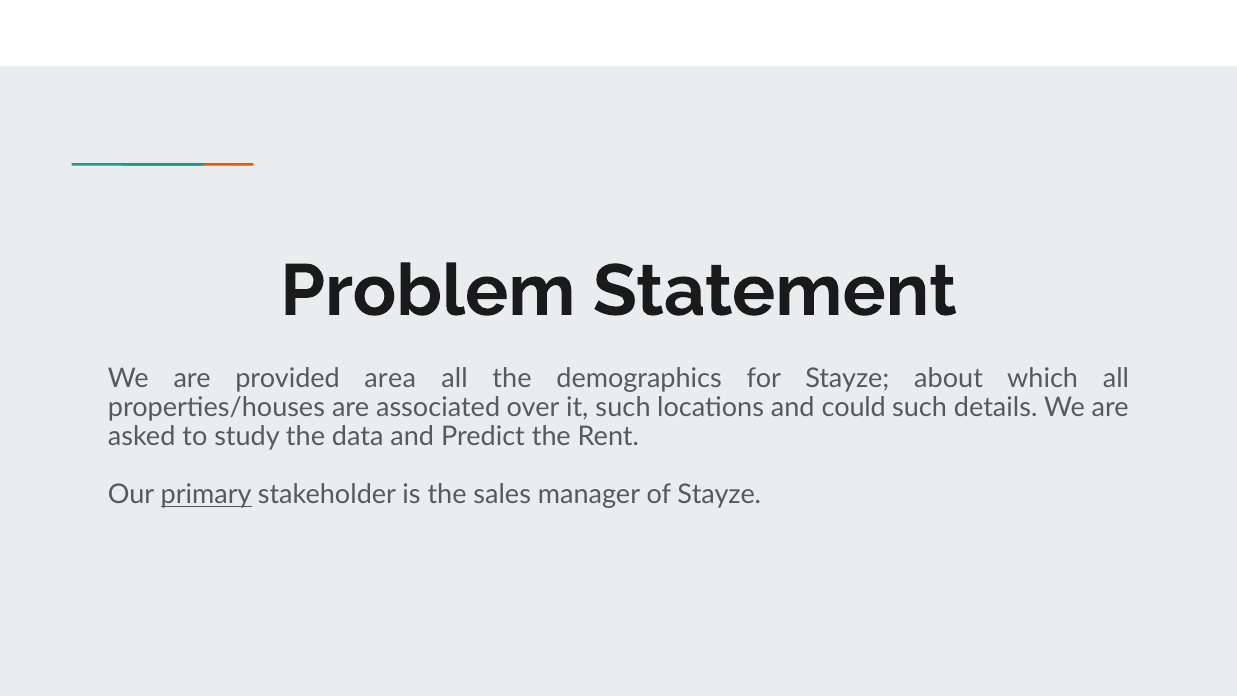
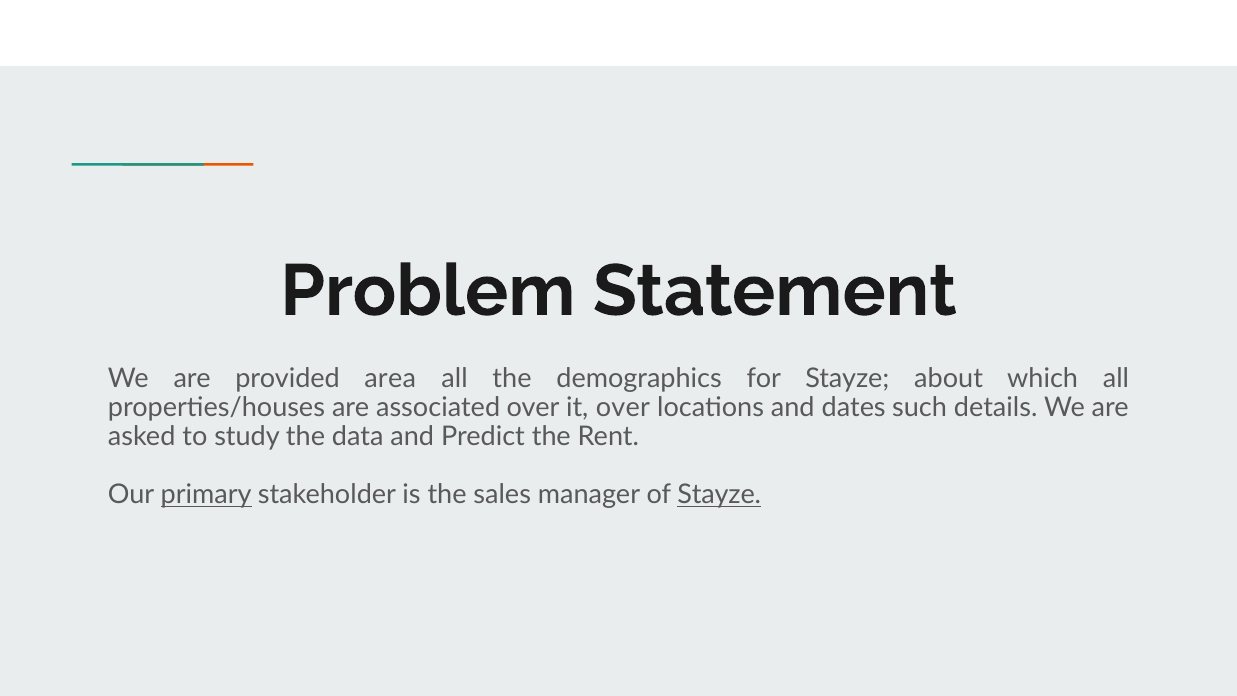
it such: such -> over (623, 407)
could: could -> dates (854, 407)
Stayze underline: none -> present (719, 495)
